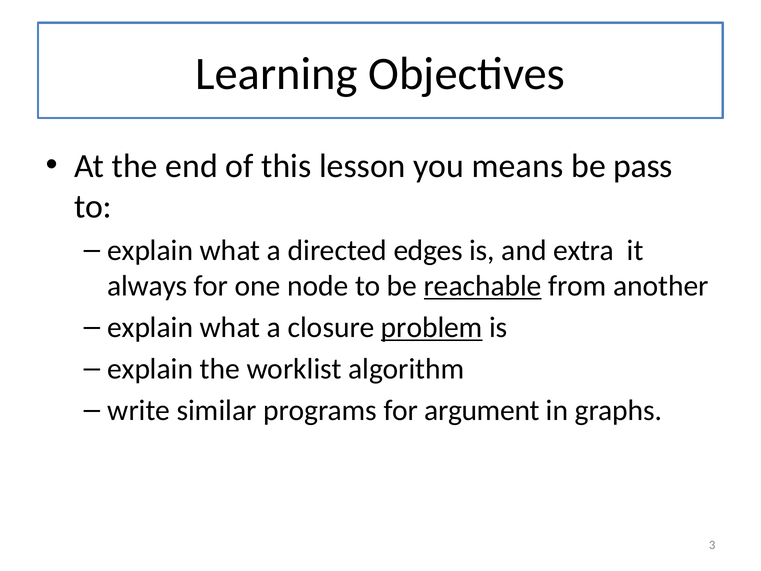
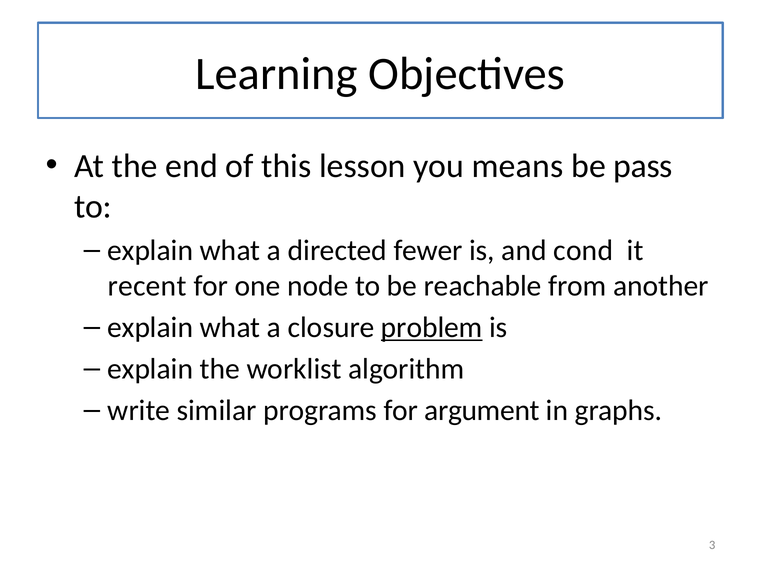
edges: edges -> fewer (428, 250)
extra: extra -> cond (583, 250)
always: always -> recent (147, 286)
reachable underline: present -> none (483, 286)
